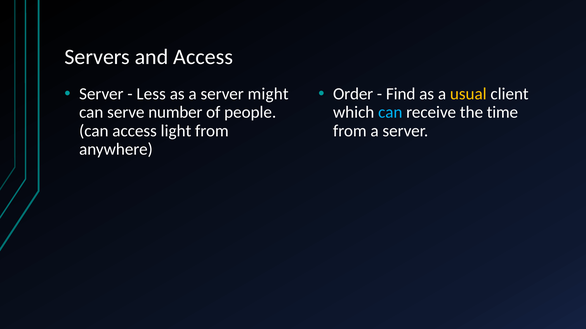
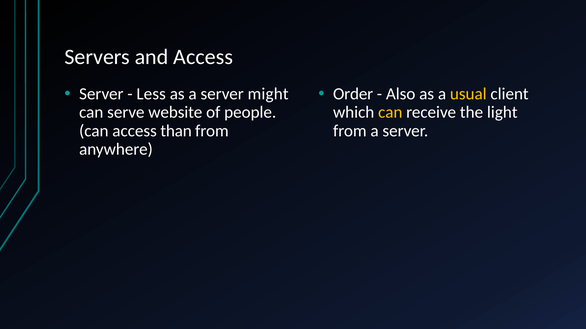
Find: Find -> Also (401, 94)
number: number -> website (175, 113)
can colour: light blue -> yellow (390, 113)
time: time -> light (502, 113)
light: light -> than (176, 131)
